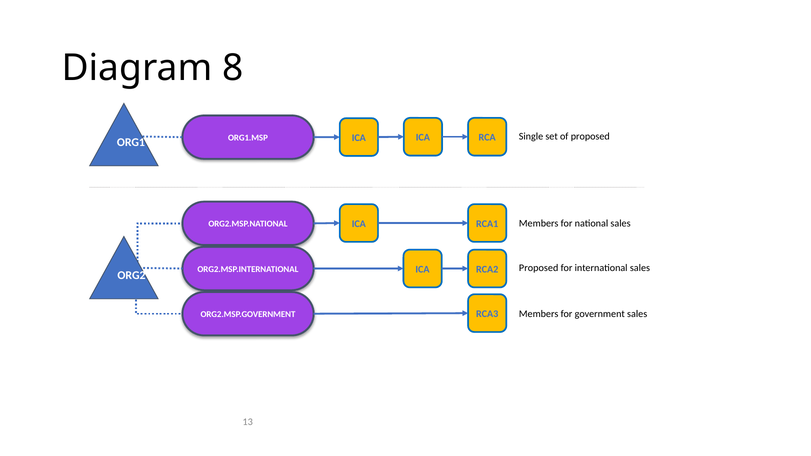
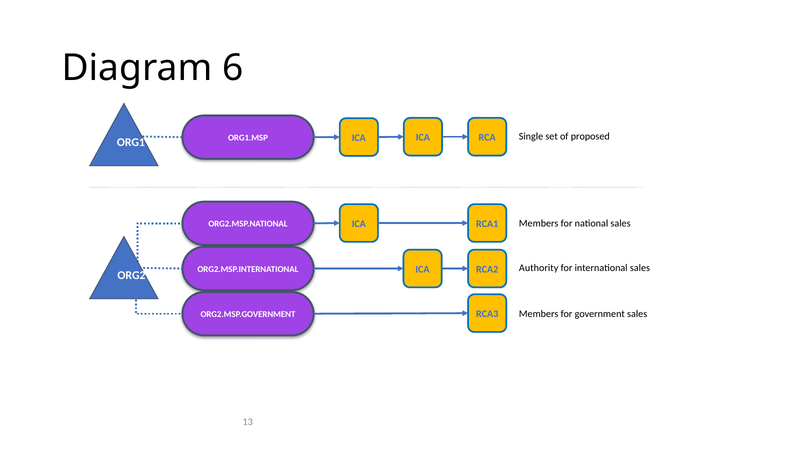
8: 8 -> 6 (233, 68)
Proposed: Proposed -> Authority (539, 268)
